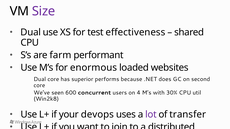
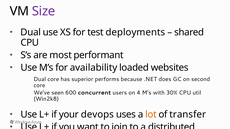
effectiveness: effectiveness -> deployments (135, 32)
farm: farm -> most (61, 55)
enormous: enormous -> availability (94, 68)
lot colour: purple -> orange (151, 115)
